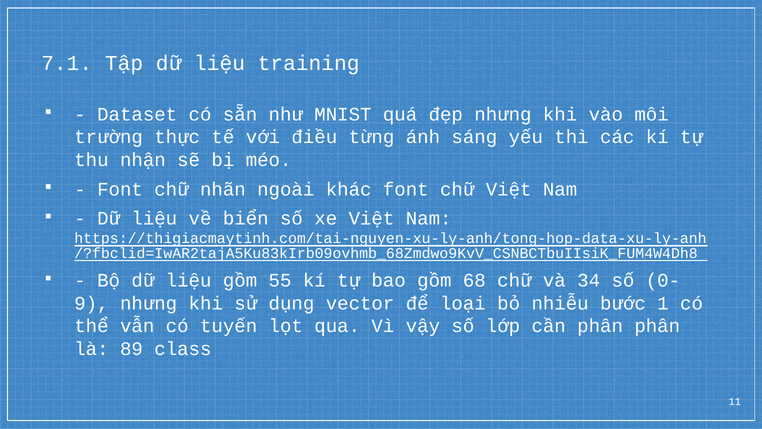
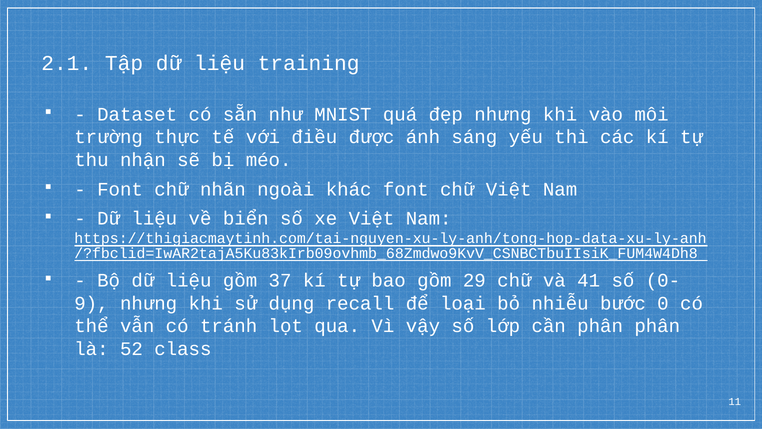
7.1: 7.1 -> 2.1 (67, 63)
từng: từng -> được (371, 137)
55: 55 -> 37 (280, 280)
68: 68 -> 29 (474, 280)
34: 34 -> 41 (589, 280)
vector: vector -> recall (360, 303)
1: 1 -> 0 (663, 303)
tuyến: tuyến -> tránh (229, 326)
89: 89 -> 52 (131, 349)
